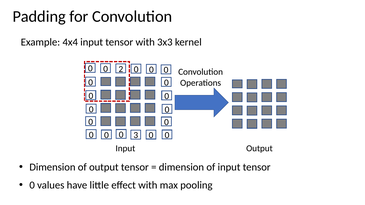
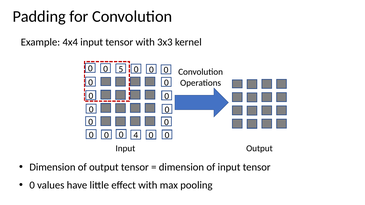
2: 2 -> 5 (121, 69)
3: 3 -> 4 (136, 135)
